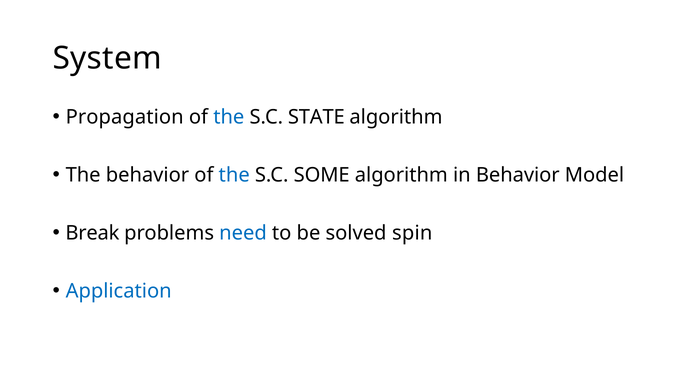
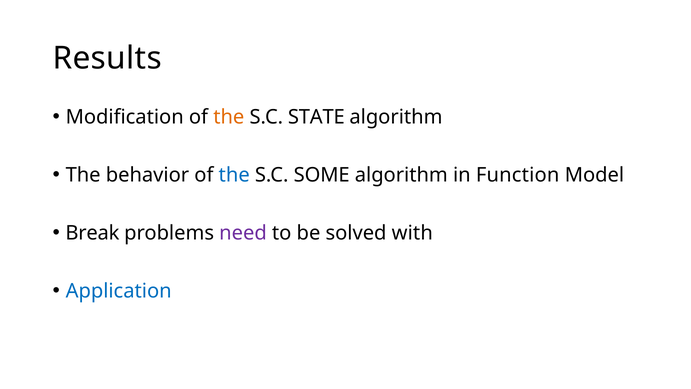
System: System -> Results (107, 58)
Propagation: Propagation -> Modification (125, 117)
the colour: blue -> orange (229, 117)
in Behavior: Behavior -> Function (518, 175)
need colour: blue -> purple (243, 233)
spin: spin -> with (412, 233)
